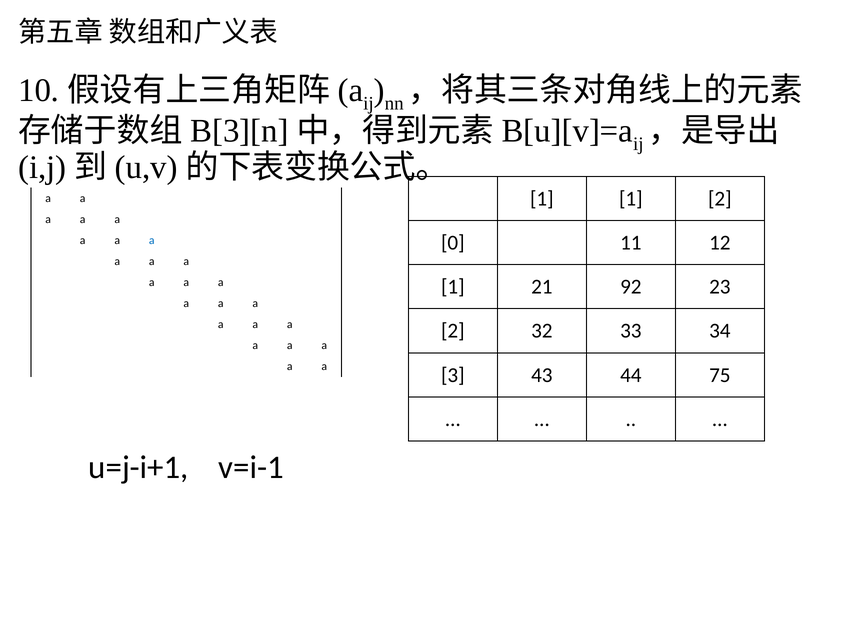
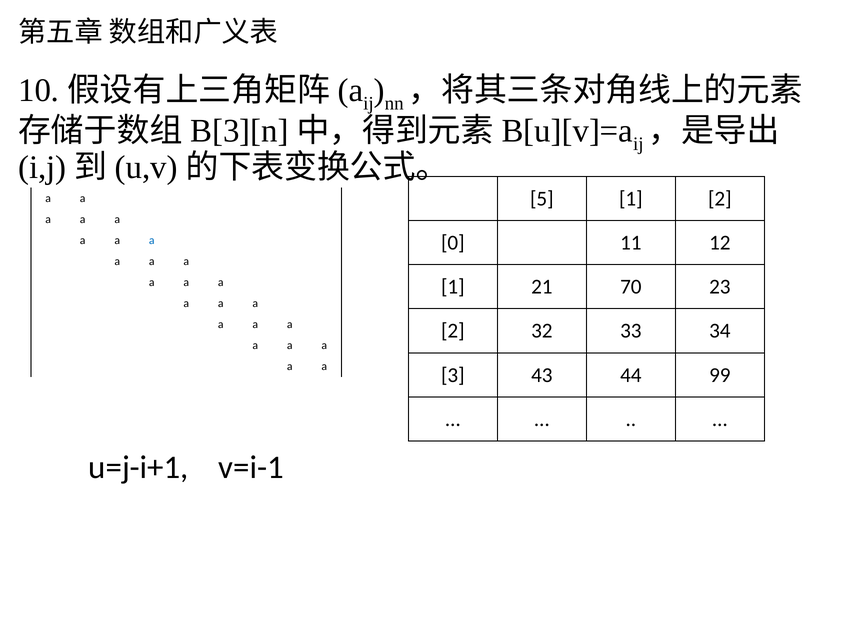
1: 1 -> 5 (542, 199)
92: 92 -> 70 (631, 287)
75: 75 -> 99 (720, 375)
